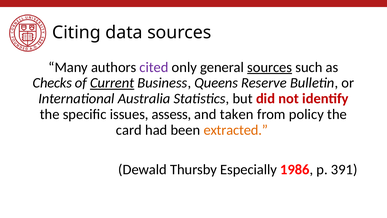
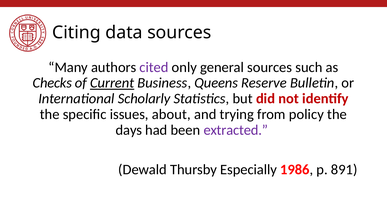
sources underline: present -> none (270, 67)
Australia: Australia -> Scholarly (144, 99)
assess: assess -> about (171, 114)
taken: taken -> trying (237, 114)
card: card -> days (129, 130)
extracted colour: orange -> purple (236, 130)
391: 391 -> 891 (344, 169)
